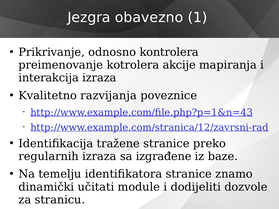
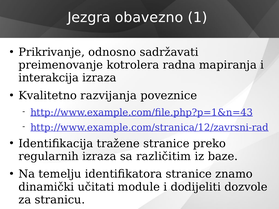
kontrolera: kontrolera -> sadržavati (169, 52)
akcije: akcije -> radna (179, 65)
izgrađene: izgrađene -> različitim (164, 156)
